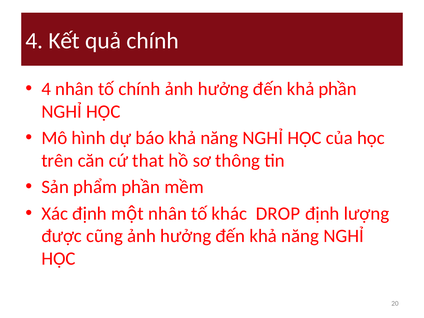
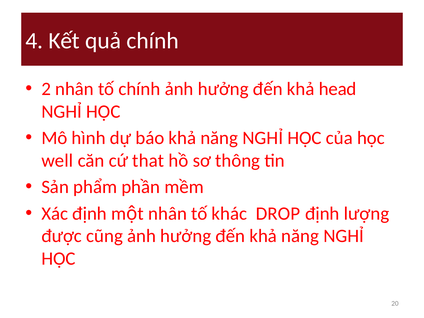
4: 4 -> 2 (46, 89)
khả phần: phần -> head (338, 89)
trên: trên -> well (57, 161)
